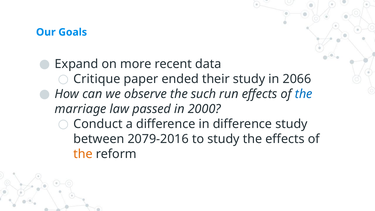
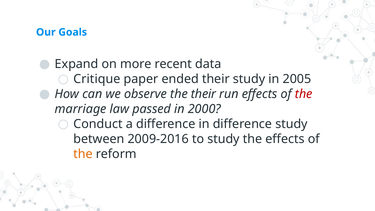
2066: 2066 -> 2005 (297, 79)
the such: such -> their (204, 94)
the colour: blue -> red (304, 94)
2079-2016: 2079-2016 -> 2009-2016 (158, 139)
